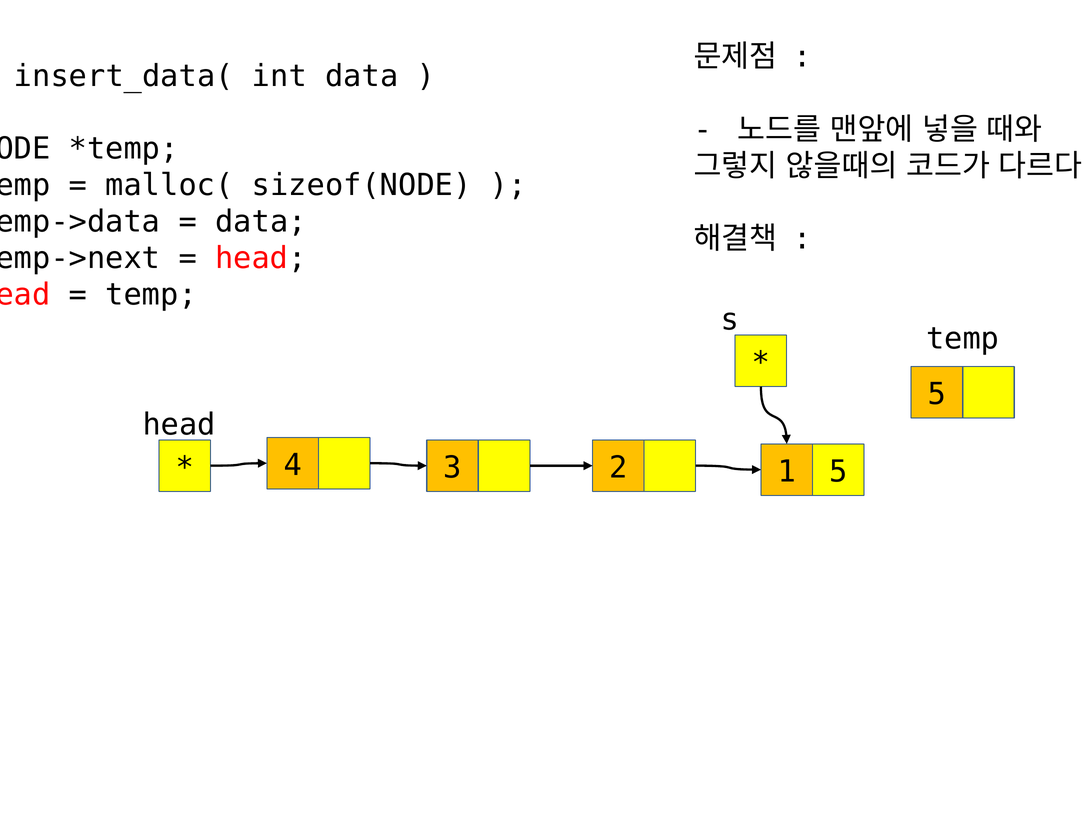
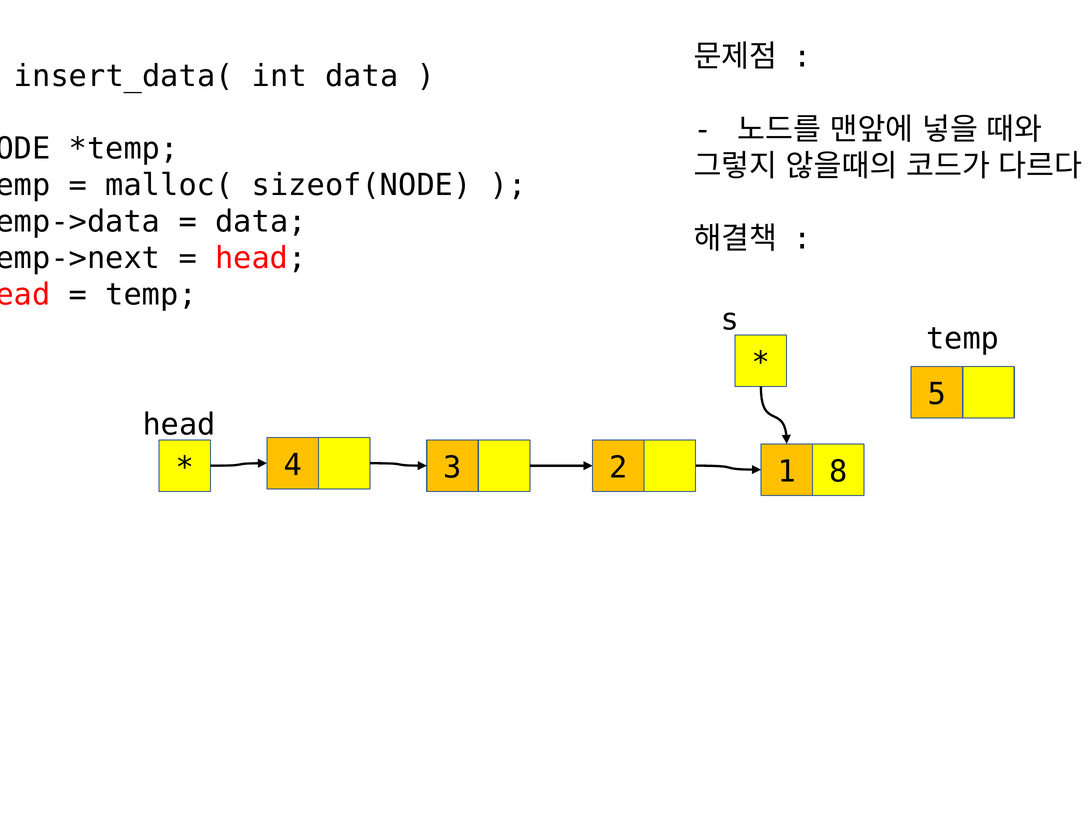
1 5: 5 -> 8 (838, 472)
